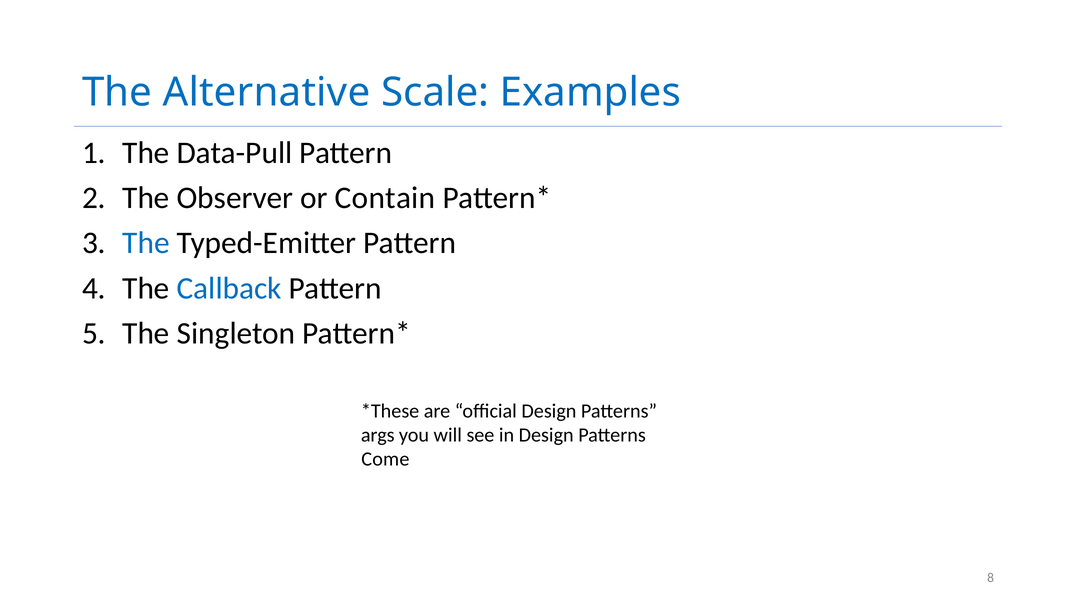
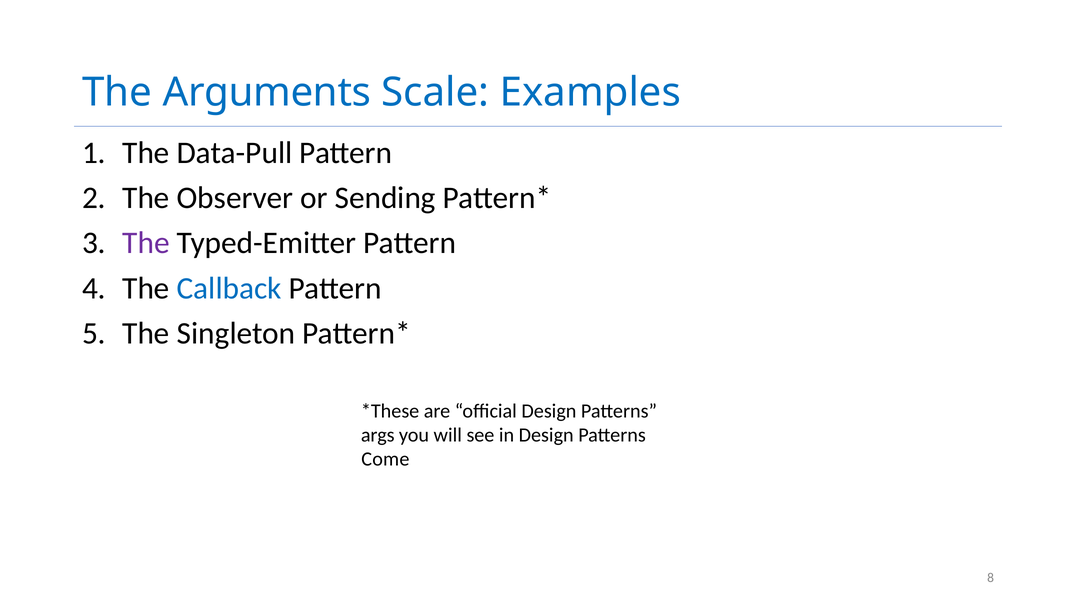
Alternative: Alternative -> Arguments (267, 92)
Contain: Contain -> Sending (385, 198)
The colour: blue -> purple (146, 243)
